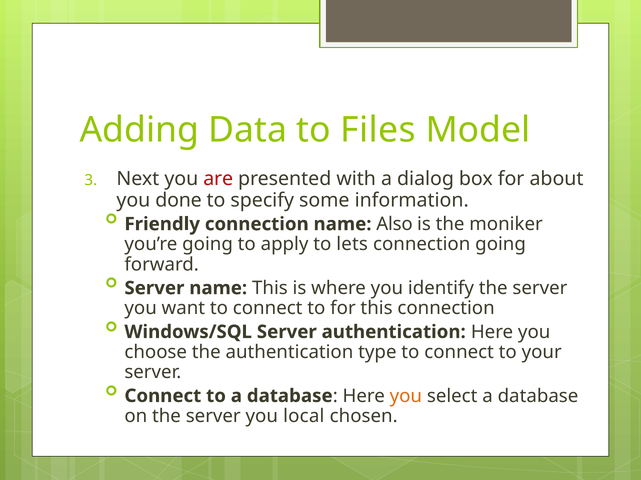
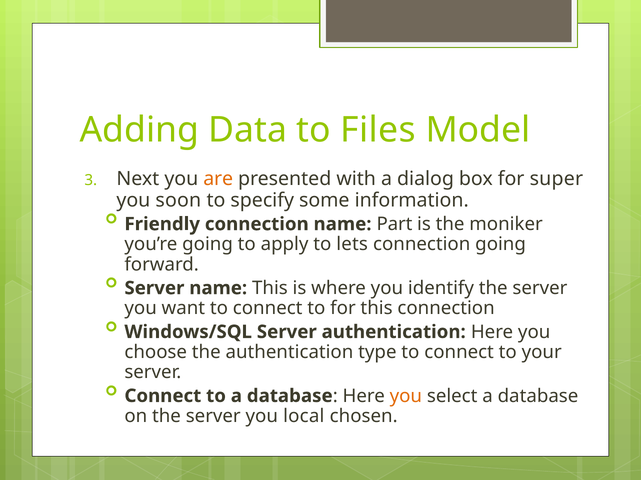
are colour: red -> orange (218, 179)
about: about -> super (556, 179)
done: done -> soon (178, 200)
Also: Also -> Part (394, 224)
